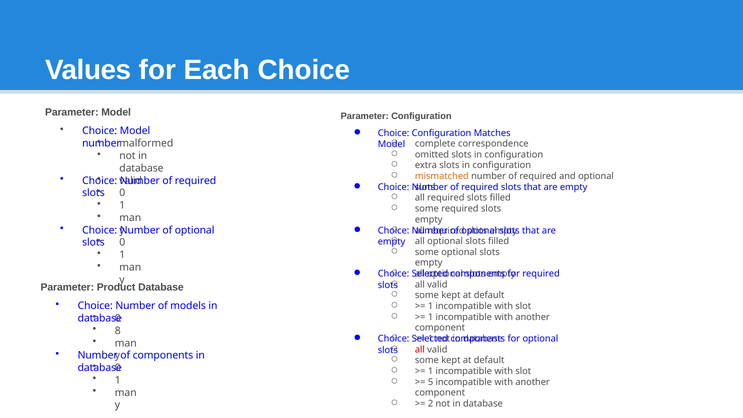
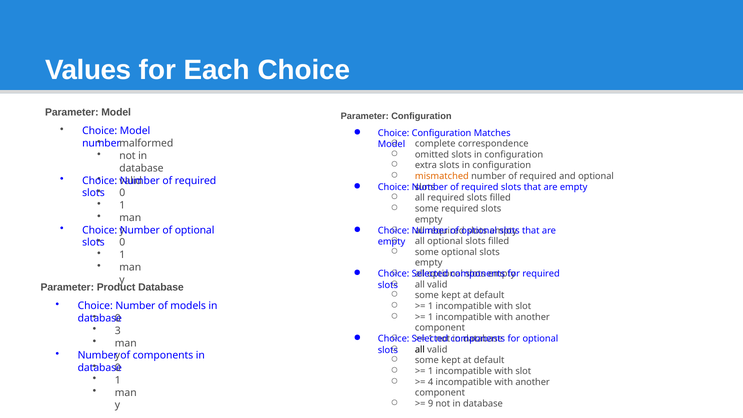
8: 8 -> 3 (118, 331)
all colour: red -> black (420, 350)
5: 5 -> 4 (431, 382)
2: 2 -> 9 (431, 404)
